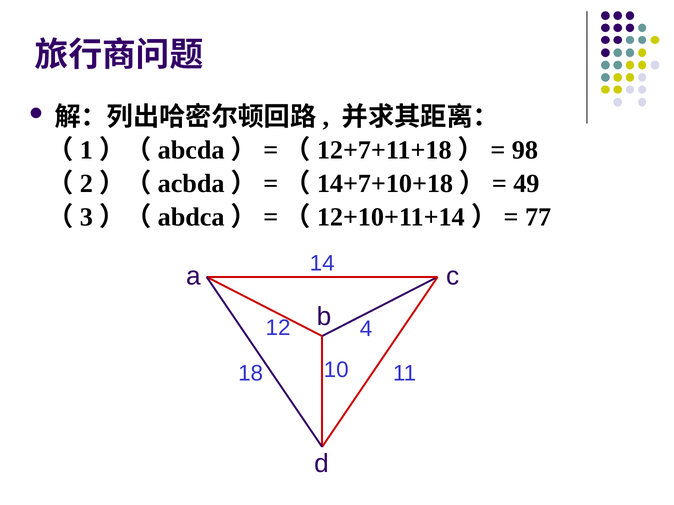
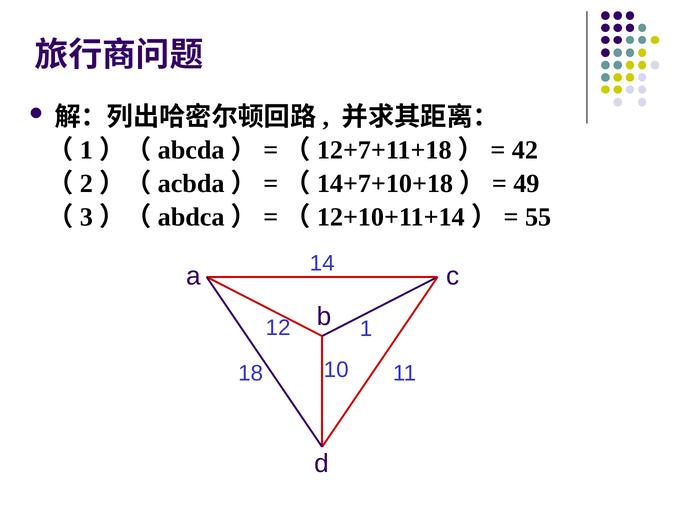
98: 98 -> 42 (525, 150)
77: 77 -> 55 (538, 217)
12 4: 4 -> 1 (366, 329)
